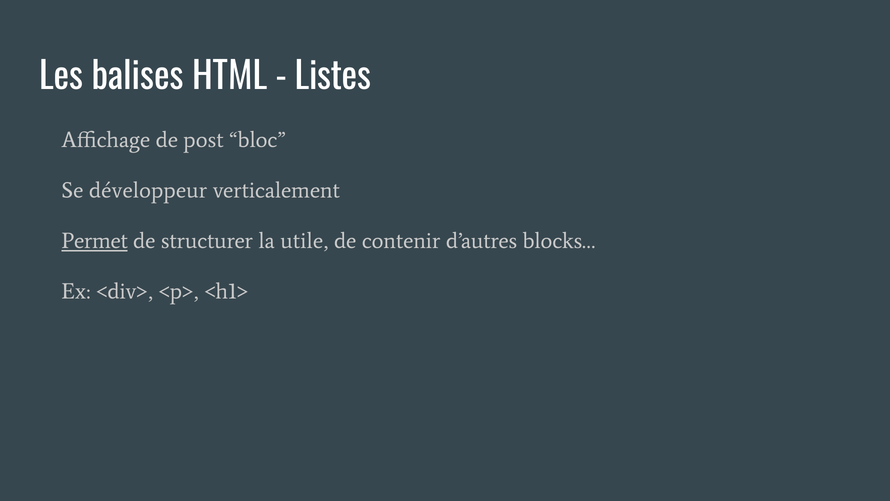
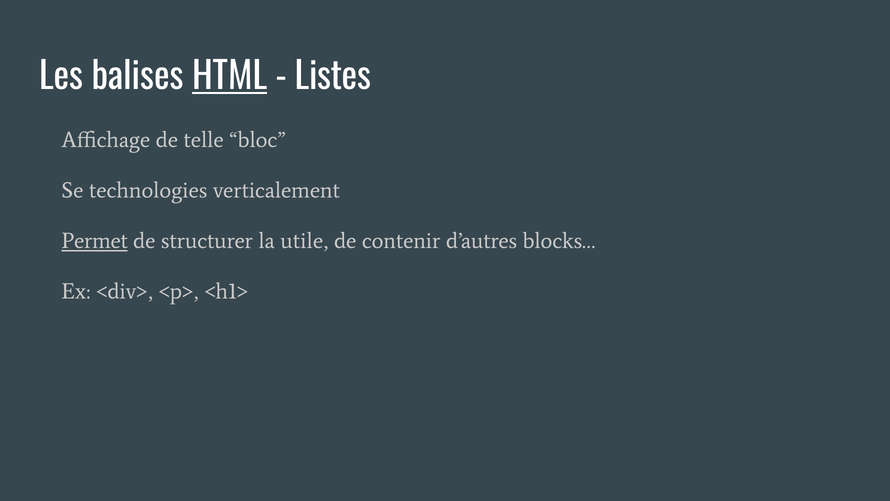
HTML underline: none -> present (230, 77)
post: post -> telle (204, 140)
développeur: développeur -> technologies (148, 190)
